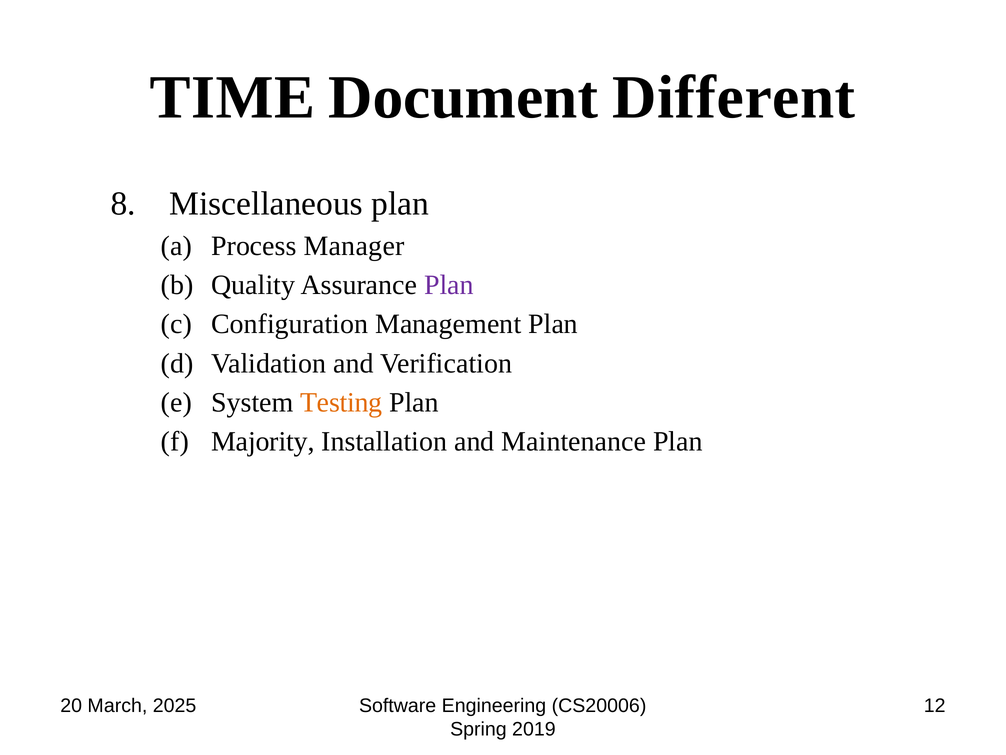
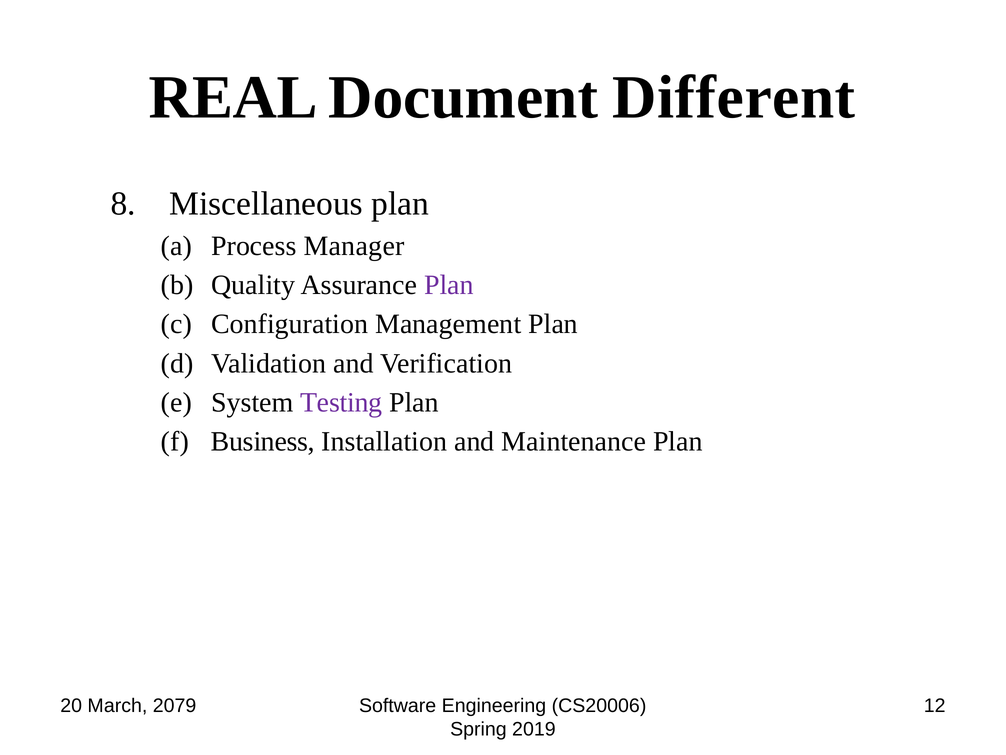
TIME: TIME -> REAL (233, 97)
Testing colour: orange -> purple (341, 402)
Majority: Majority -> Business (263, 441)
2025: 2025 -> 2079 (175, 705)
